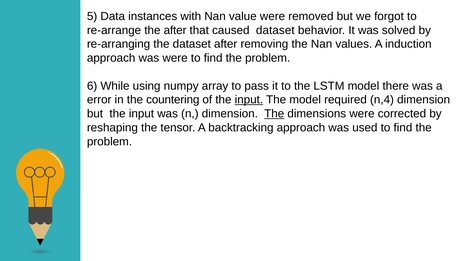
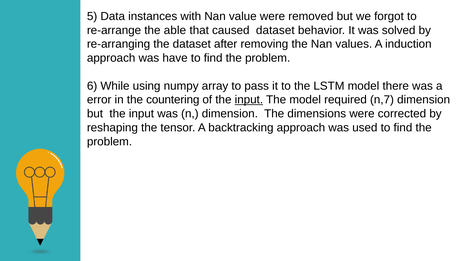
the after: after -> able (175, 30)
was were: were -> have (175, 58)
n,4: n,4 -> n,7 (382, 100)
The underline: present -> none (274, 114)
